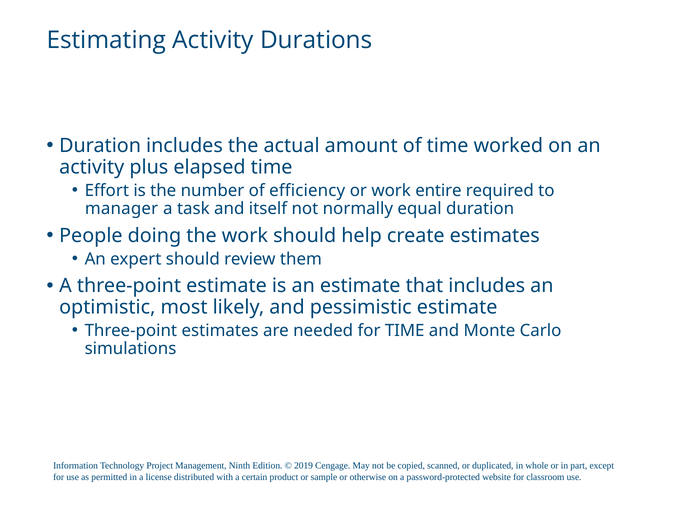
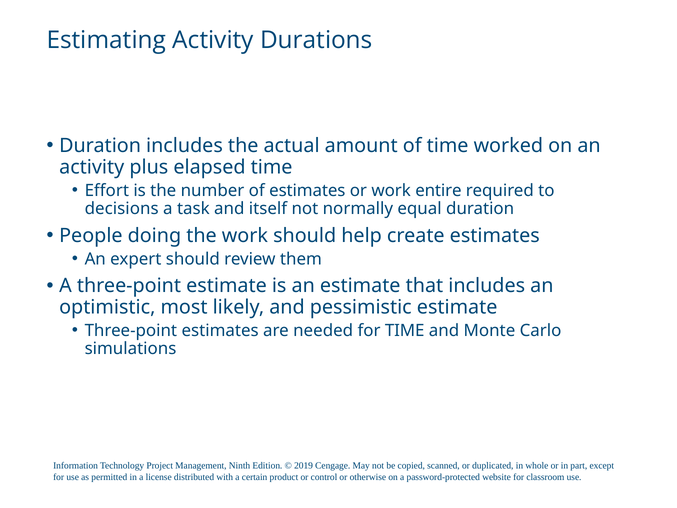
of efficiency: efficiency -> estimates (307, 190)
manager: manager -> decisions (122, 209)
sample: sample -> control (324, 477)
